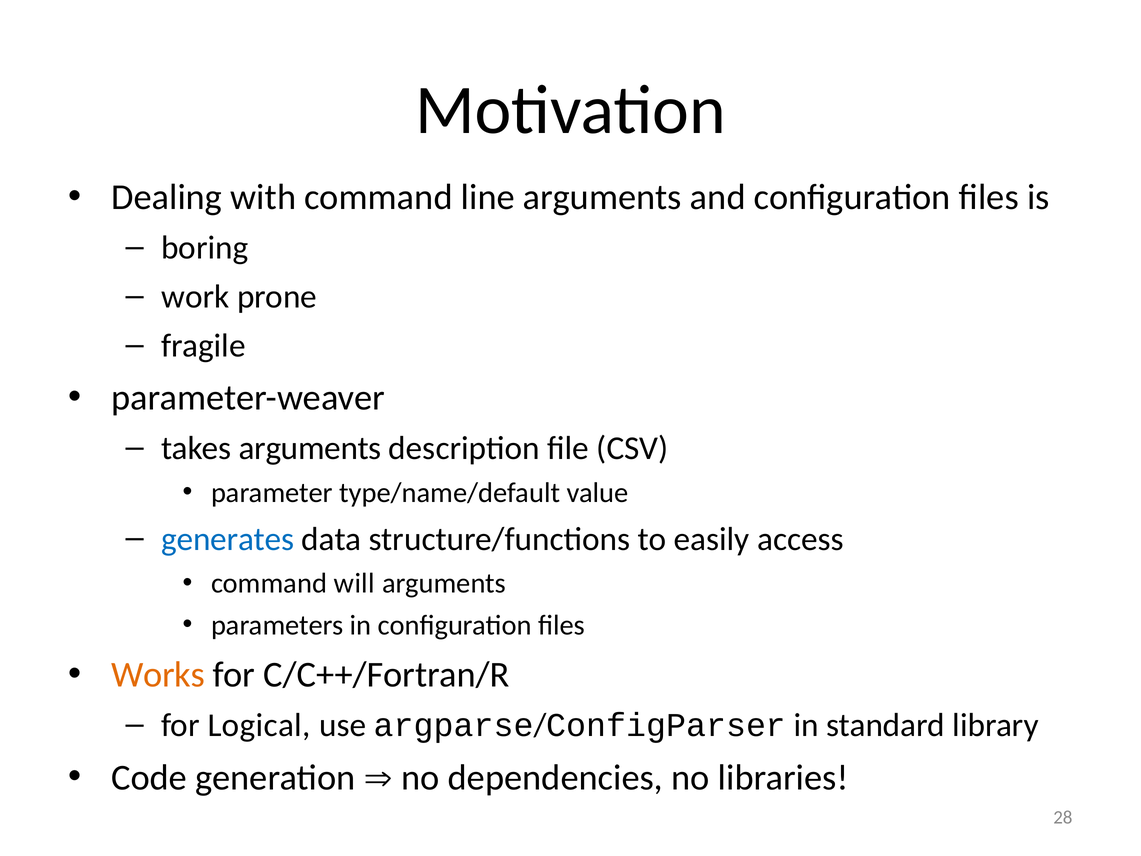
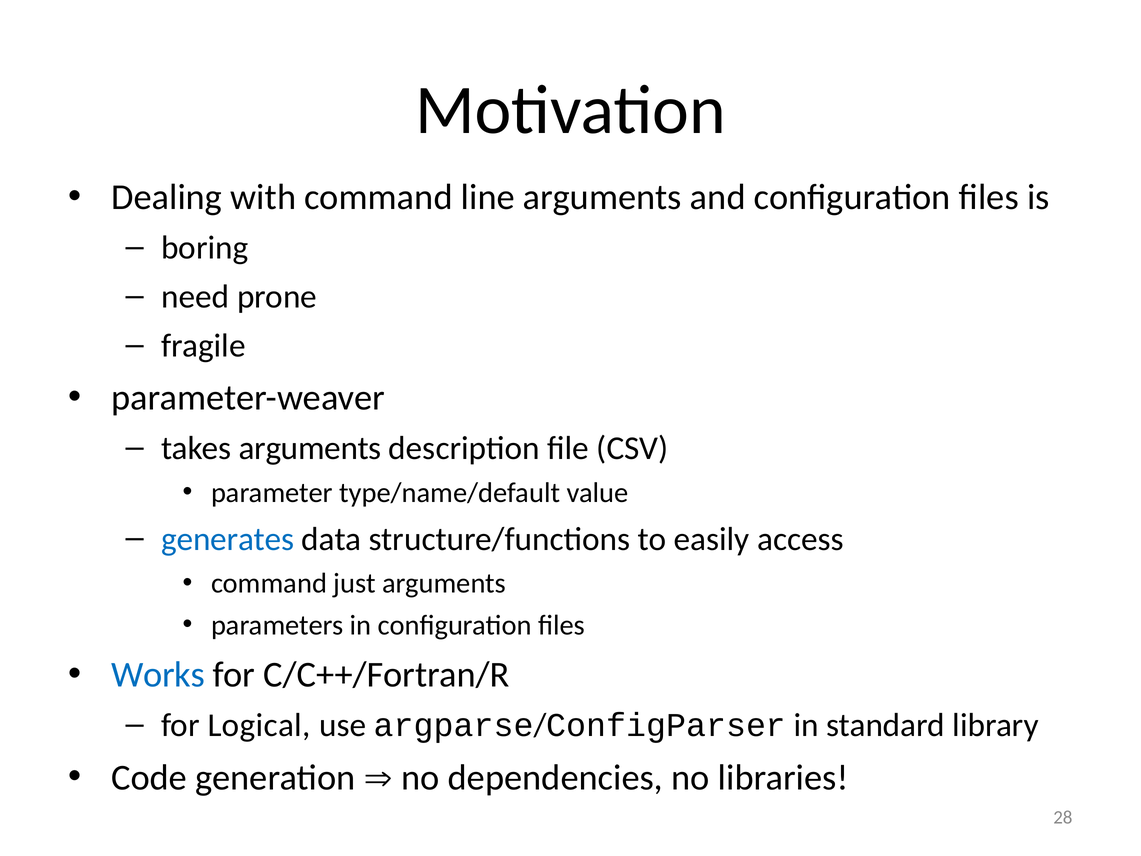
work: work -> need (195, 297)
will: will -> just (355, 583)
Works colour: orange -> blue (158, 675)
